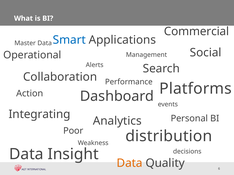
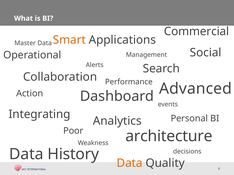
Smart colour: blue -> orange (69, 40)
Platforms: Platforms -> Advanced (195, 89)
distribution: distribution -> architecture (169, 137)
Insight: Insight -> History (73, 155)
